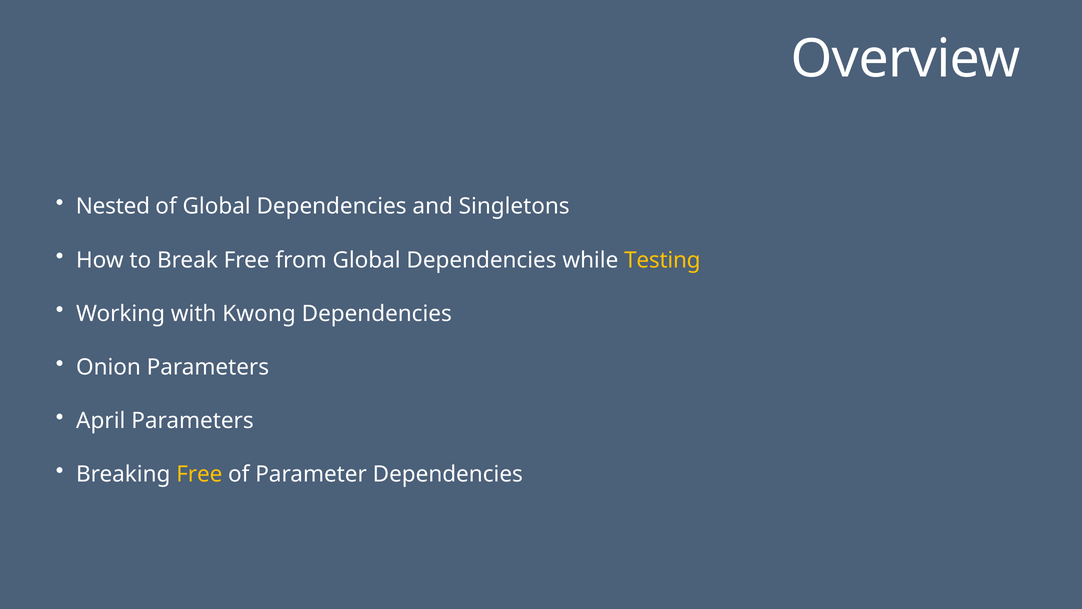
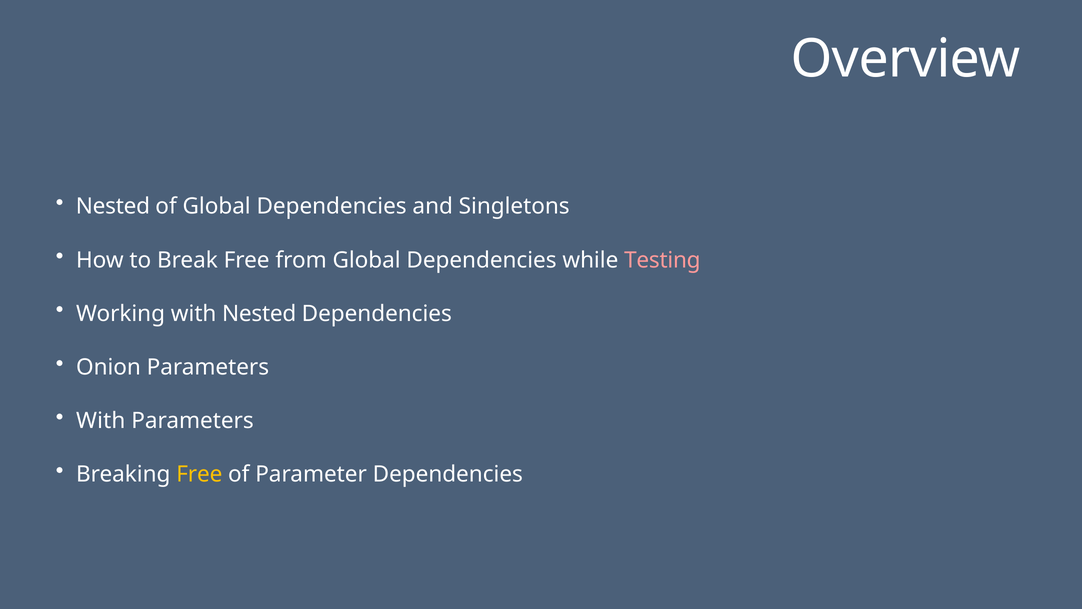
Testing colour: yellow -> pink (662, 260)
with Kwong: Kwong -> Nested (259, 313)
April: April -> With (101, 421)
